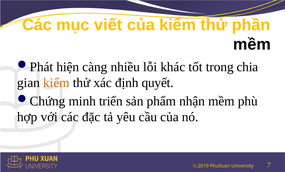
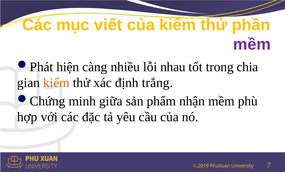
mềm colour: black -> purple (252, 44)
khác: khác -> nhau (173, 67)
quyết: quyết -> trắng (157, 83)
triển: triển -> giữa (111, 101)
